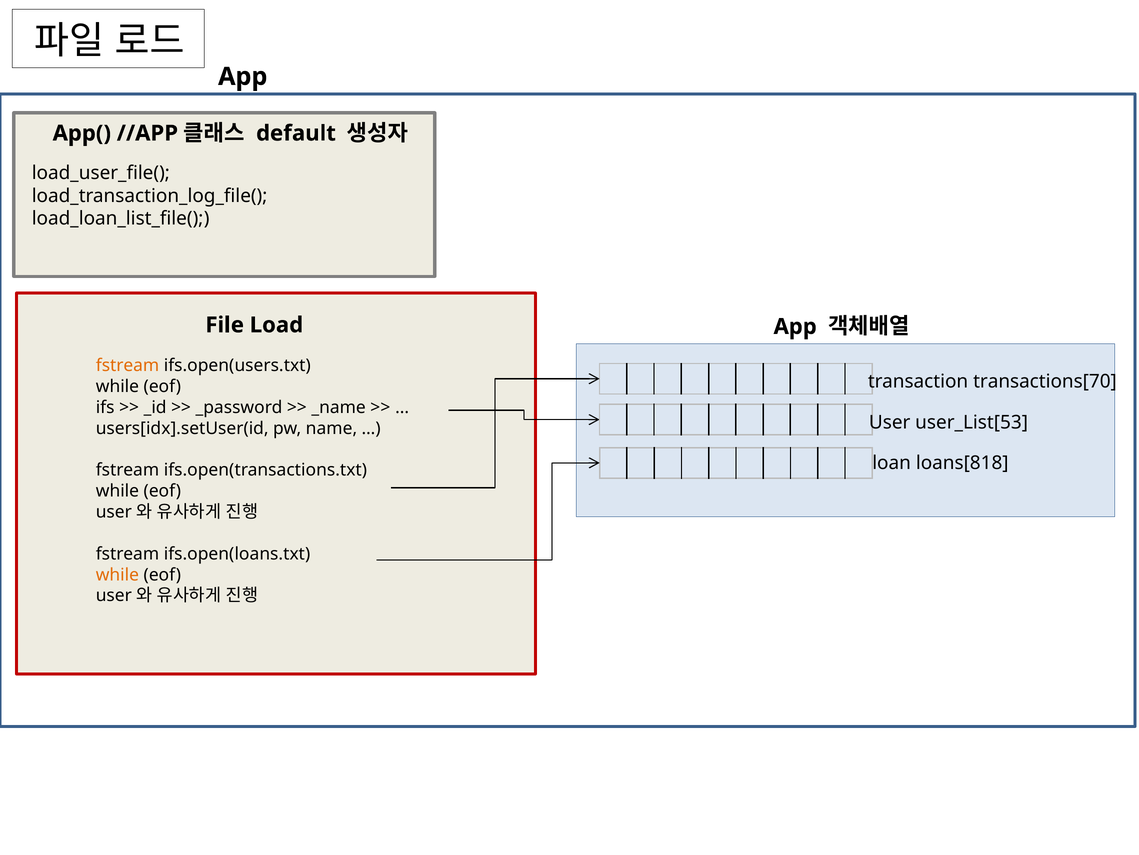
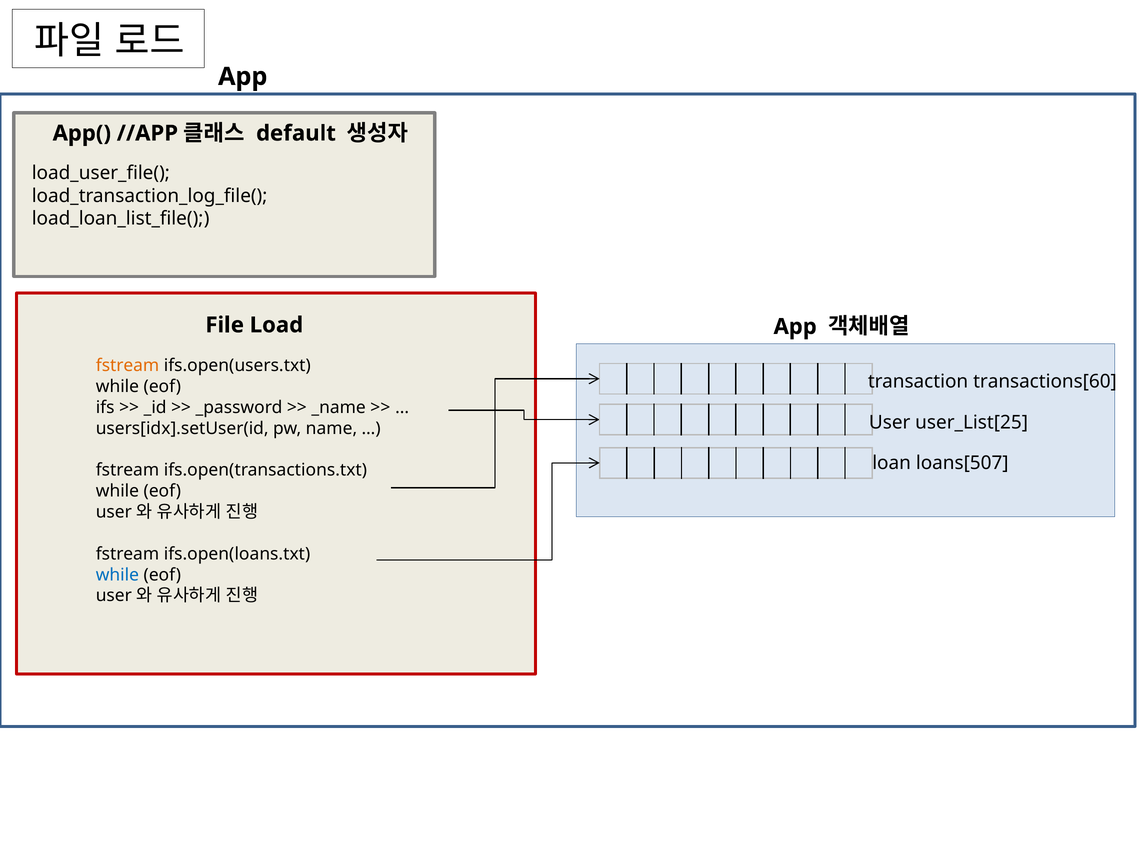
transactions[70: transactions[70 -> transactions[60 (1045, 381)
user_List[53: user_List[53 -> user_List[25 (972, 422)
loans[818: loans[818 -> loans[507 (962, 463)
while colour: orange -> blue (117, 574)
